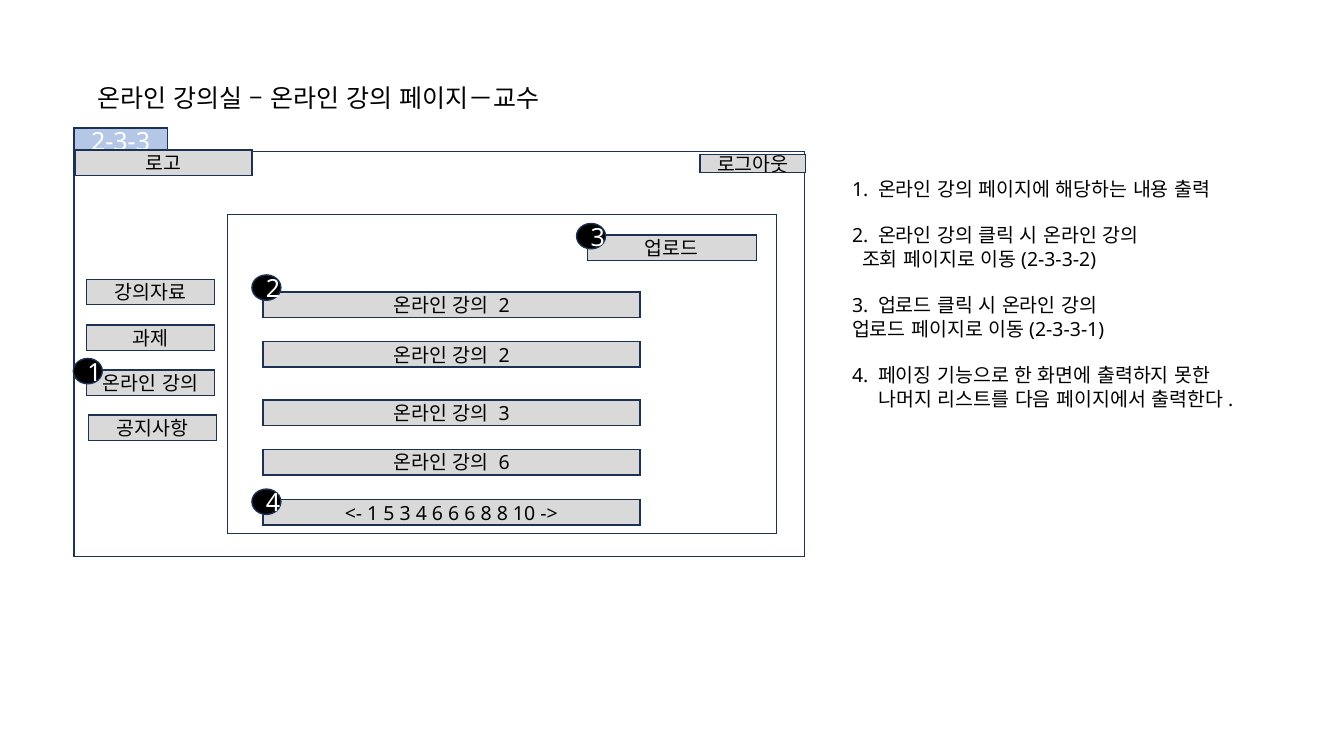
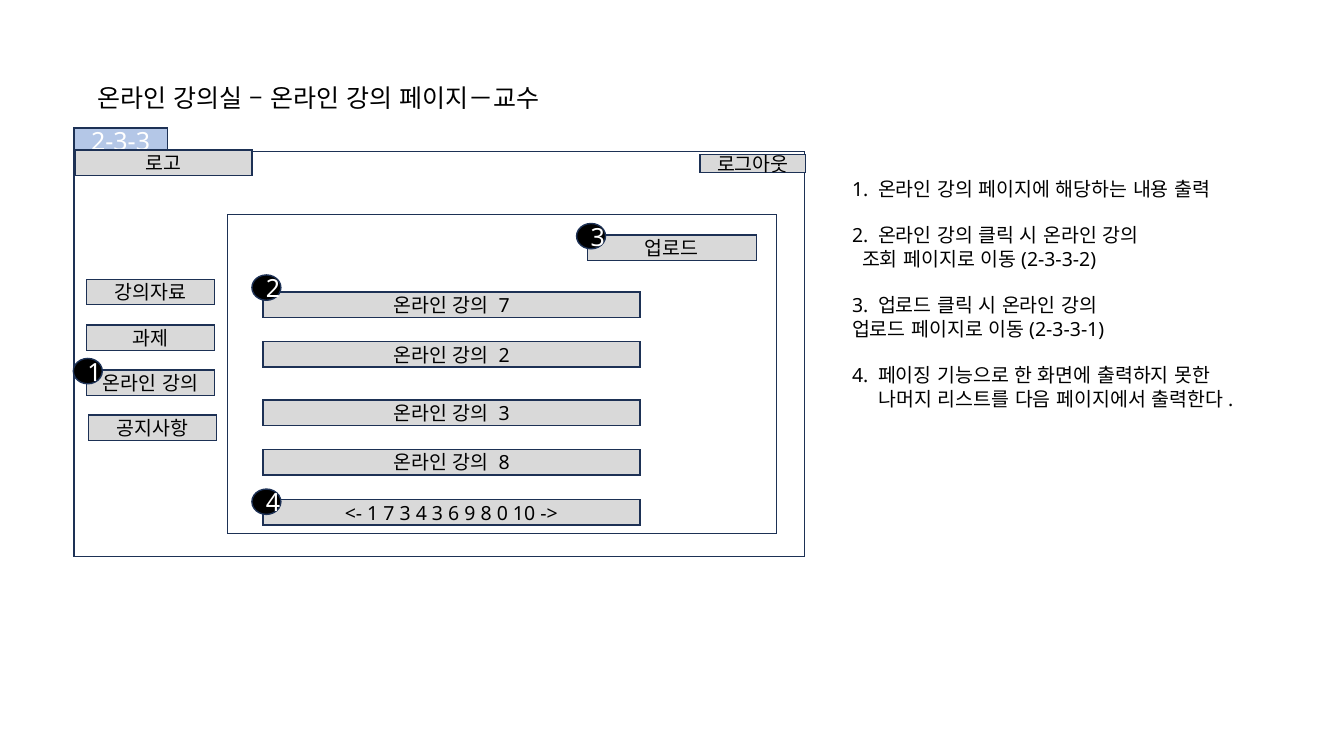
2: 2 -> 7 (504, 306)
6: 6 -> 8 (504, 464)
1 5: 5 -> 7 (389, 514)
4 6: 6 -> 3 (437, 514)
6: 6 -> 9 (470, 514)
8 8: 8 -> 0 (502, 514)
